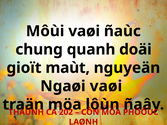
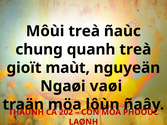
Môùi vaøi: vaøi -> treà (84, 31)
quanh doäi: doäi -> treà (135, 50)
